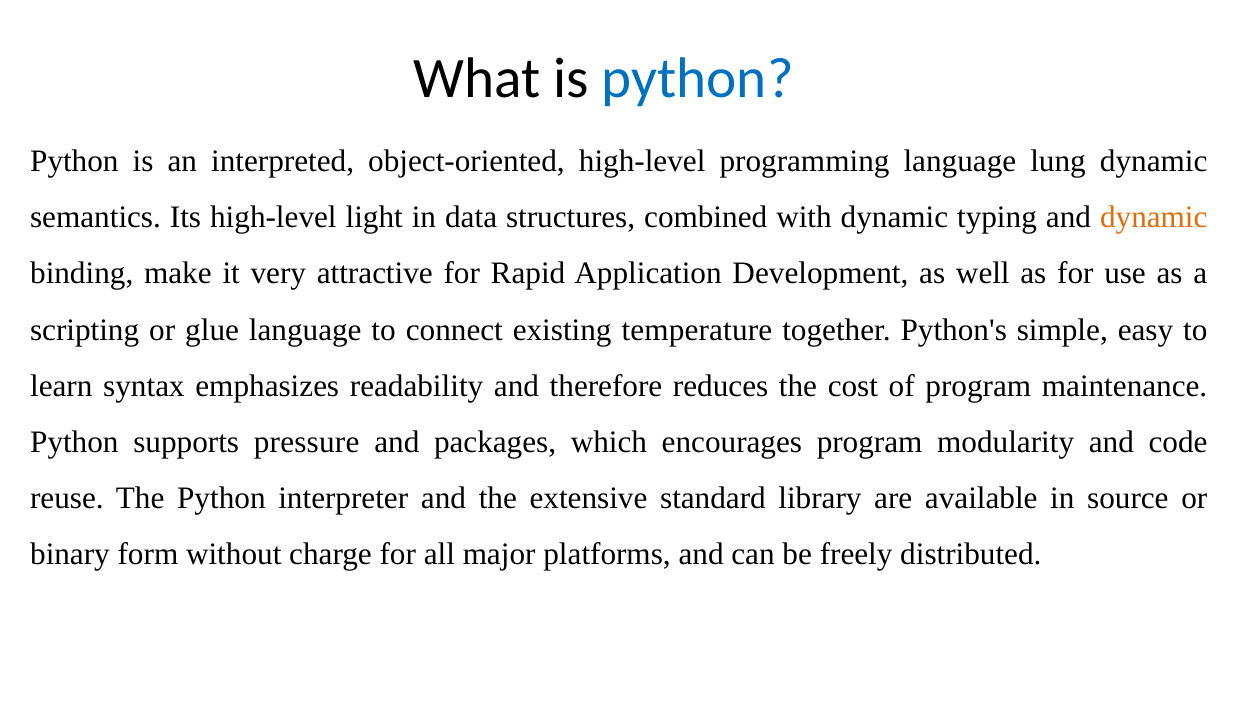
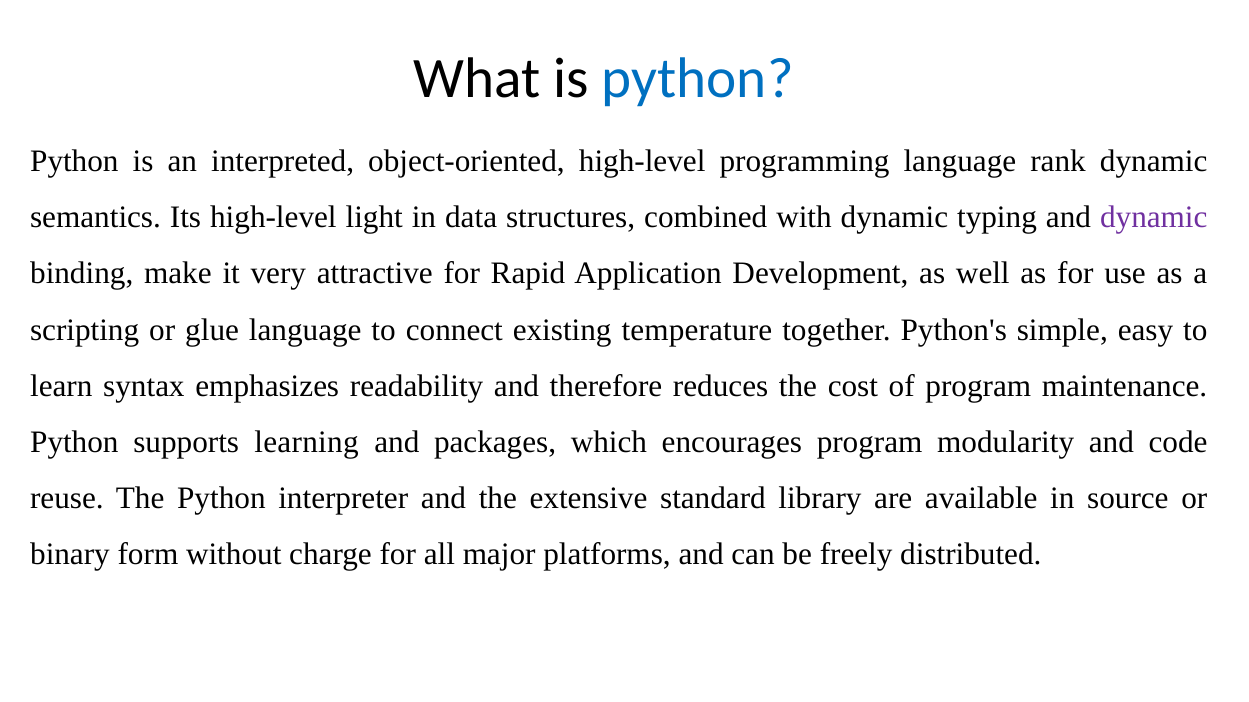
lung: lung -> rank (1058, 161)
dynamic colour: orange -> purple (1154, 218)
pressure: pressure -> learning (307, 442)
